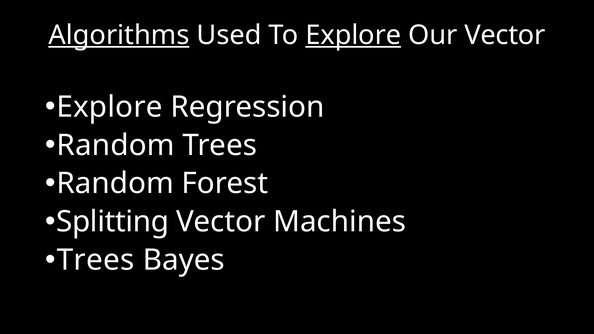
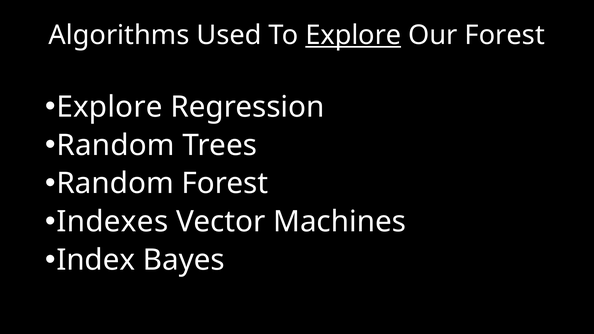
Algorithms underline: present -> none (119, 35)
Our Vector: Vector -> Forest (505, 35)
Splitting: Splitting -> Indexes (112, 222)
Trees: Trees -> Index (96, 260)
